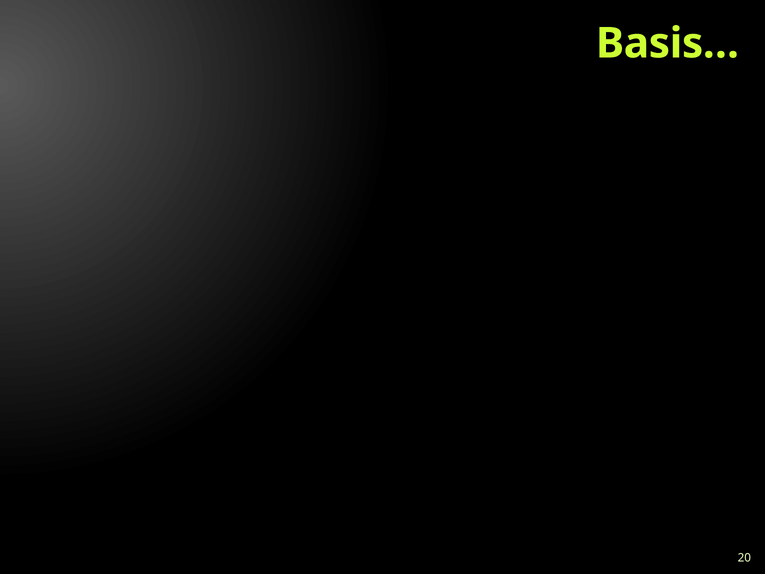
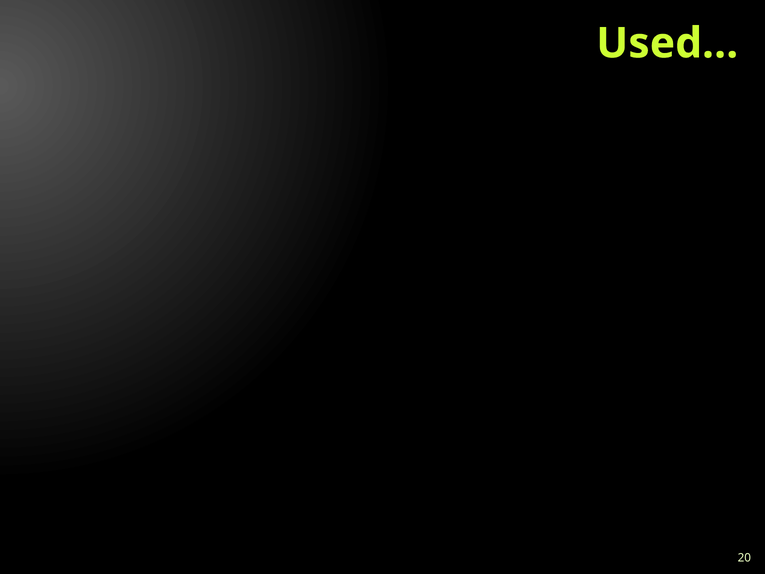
Basis…: Basis… -> Used… (667, 43)
